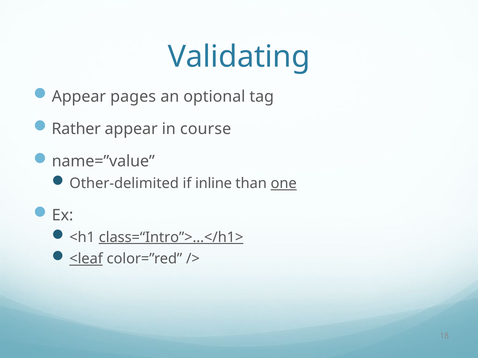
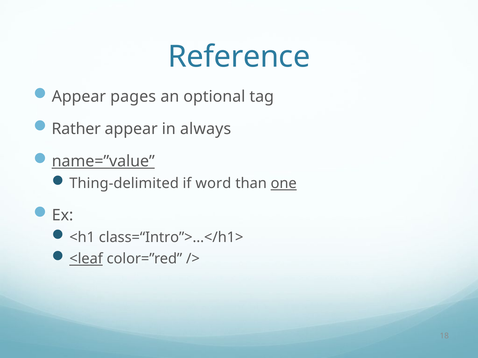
Validating: Validating -> Reference (239, 57)
course: course -> always (206, 129)
name=”value underline: none -> present (103, 162)
Other-delimited: Other-delimited -> Thing-delimited (124, 184)
inline: inline -> word (213, 184)
class=“Intro”>…</h1> underline: present -> none (171, 238)
